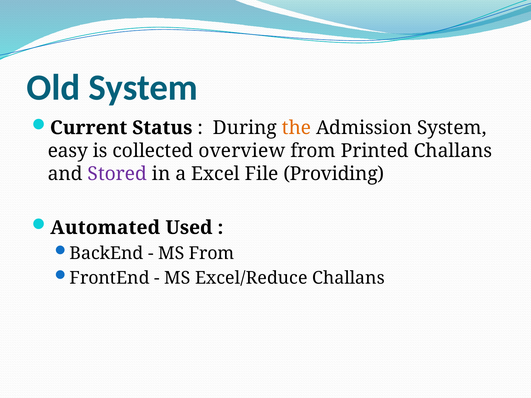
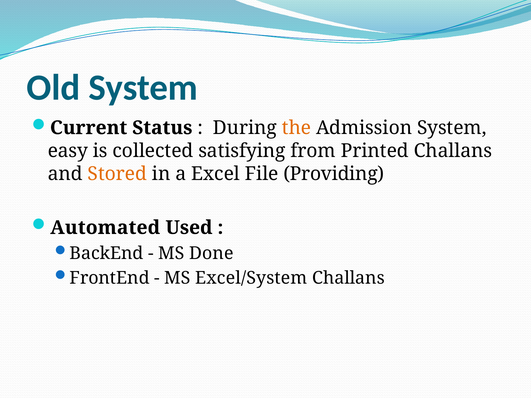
overview: overview -> satisfying (242, 151)
Stored colour: purple -> orange (117, 174)
MS From: From -> Done (211, 253)
Excel/Reduce: Excel/Reduce -> Excel/System (251, 278)
